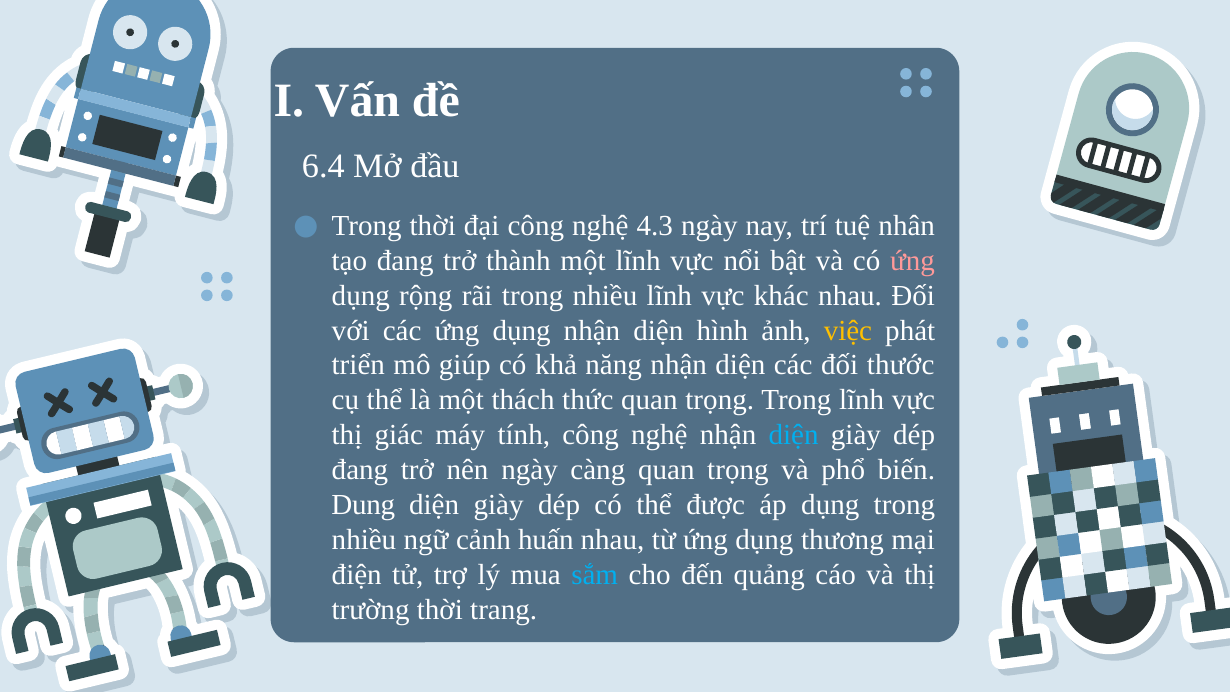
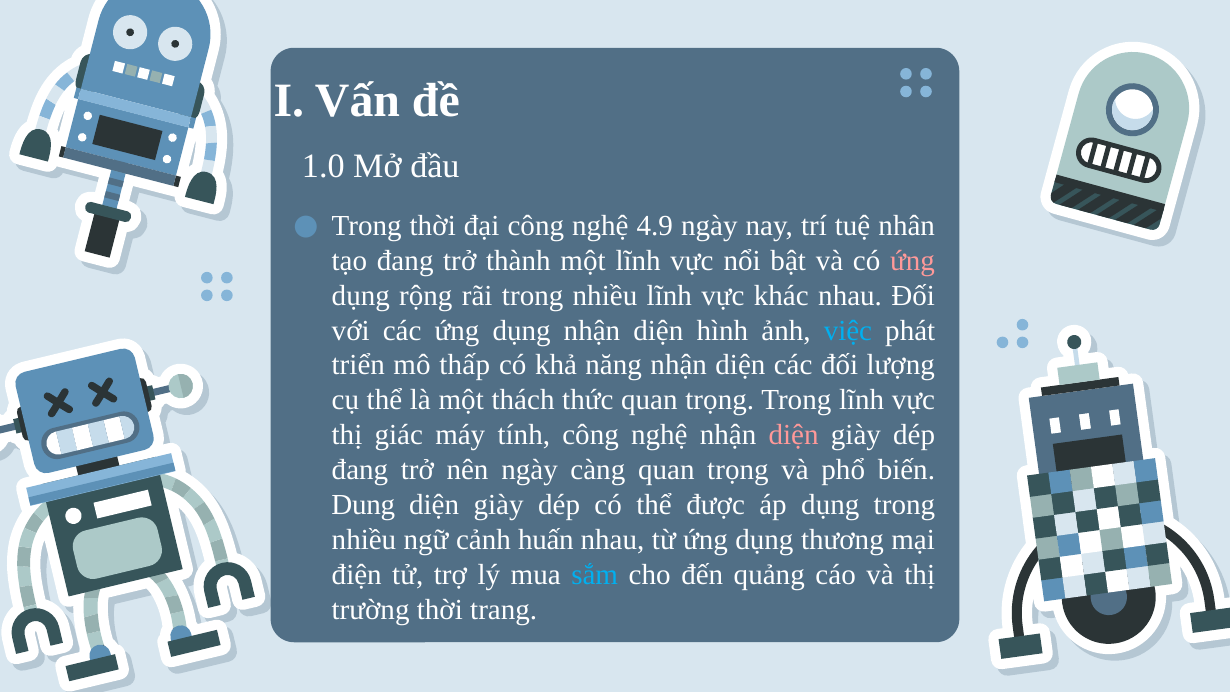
6.4: 6.4 -> 1.0 (323, 166)
4.3: 4.3 -> 4.9 (655, 226)
việc colour: yellow -> light blue (848, 330)
giúp: giúp -> thấp (465, 365)
thước: thước -> lượng (901, 365)
diện colour: light blue -> pink (794, 435)
